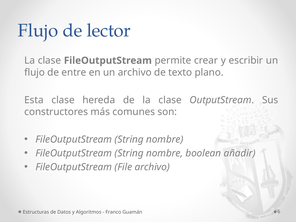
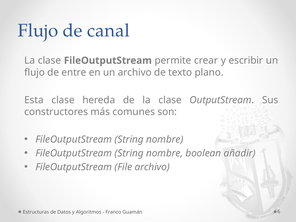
lector: lector -> canal (108, 30)
